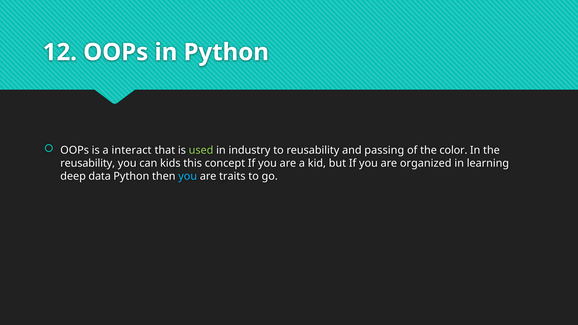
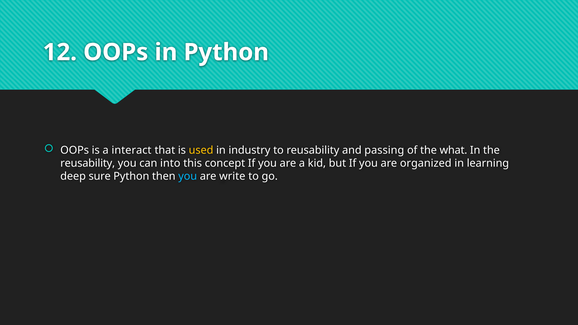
used colour: light green -> yellow (201, 150)
color: color -> what (453, 150)
kids: kids -> into (170, 163)
data: data -> sure (100, 176)
traits: traits -> write (232, 176)
